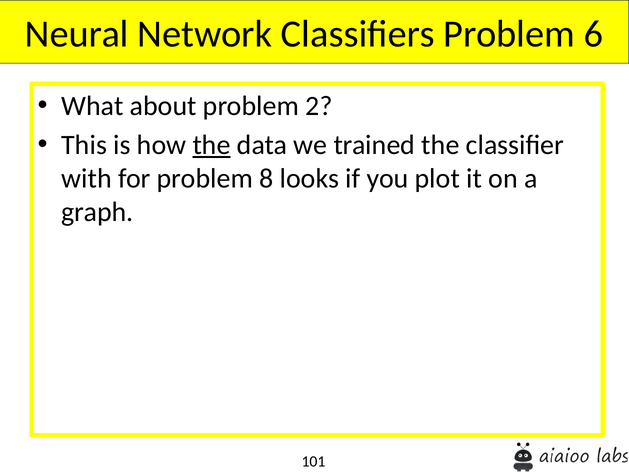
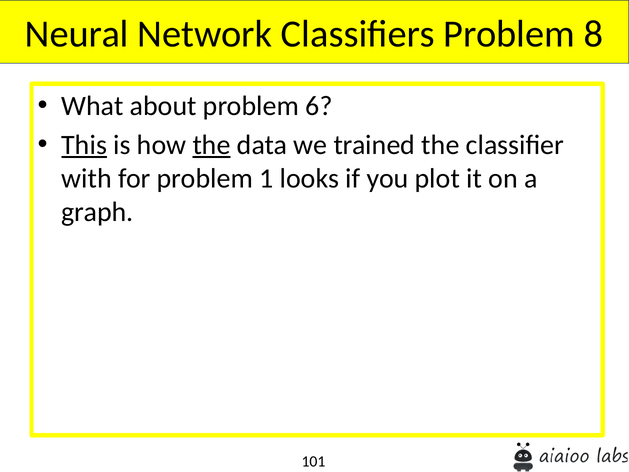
6: 6 -> 8 (593, 34)
2: 2 -> 6 (319, 106)
This underline: none -> present (84, 145)
8: 8 -> 1 (266, 179)
